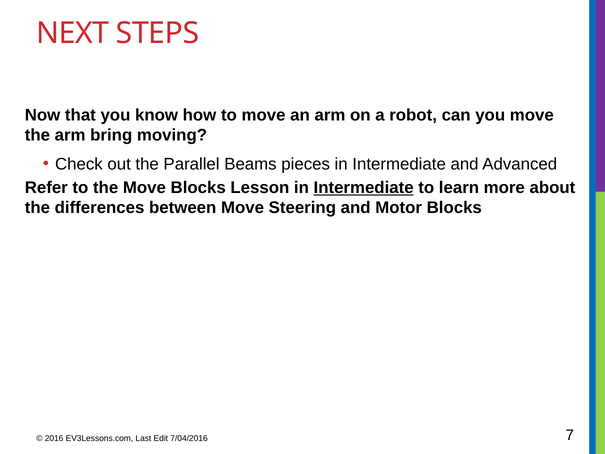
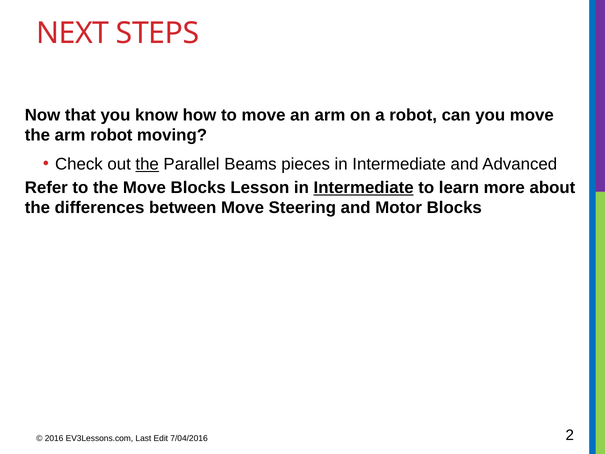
arm bring: bring -> robot (111, 135)
the underline: none -> present (147, 164)
7: 7 -> 2 (570, 435)
